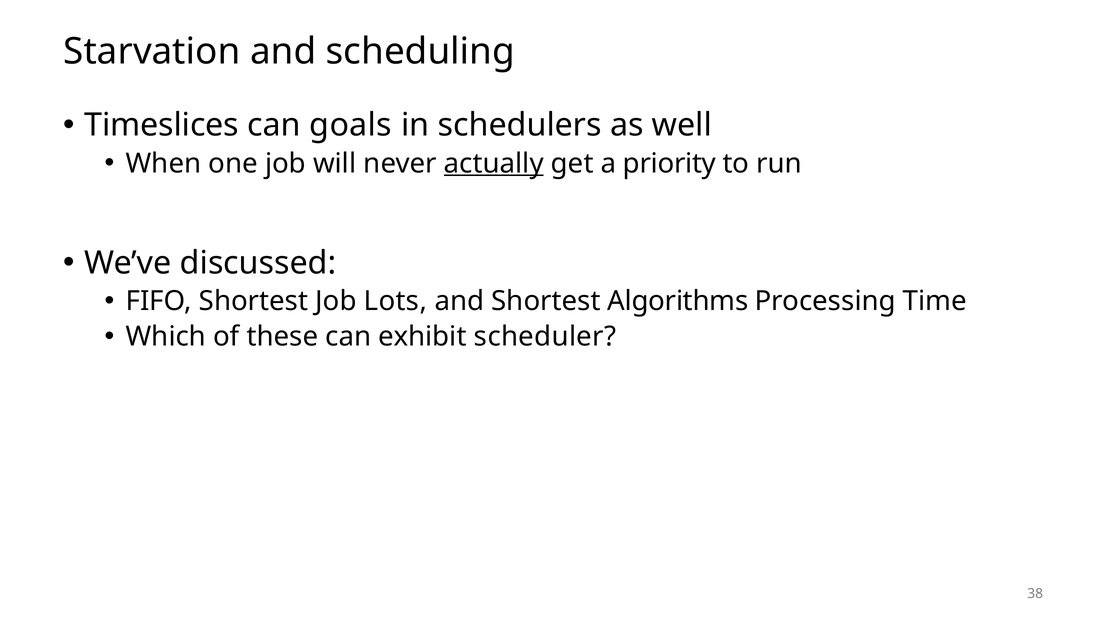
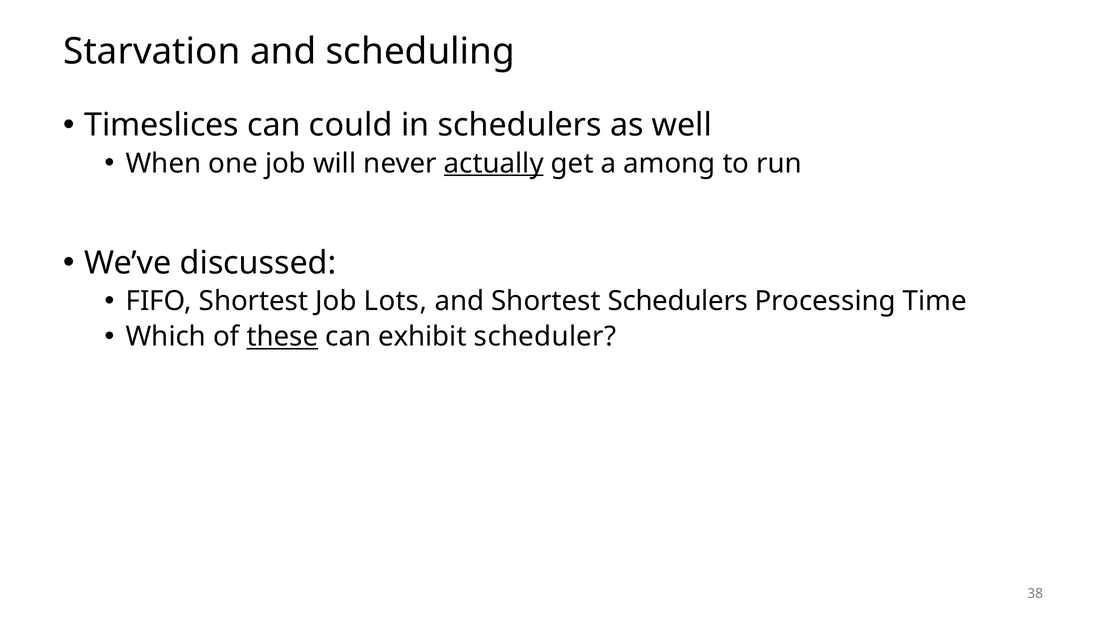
goals: goals -> could (351, 125)
priority: priority -> among (669, 163)
Shortest Algorithms: Algorithms -> Schedulers (678, 301)
these underline: none -> present (282, 337)
